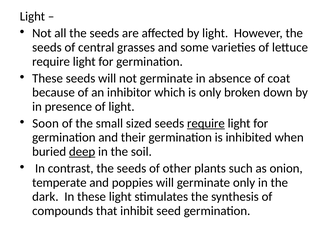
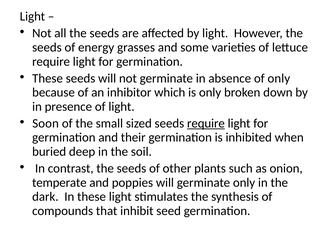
central: central -> energy (96, 47)
of coat: coat -> only (279, 78)
deep underline: present -> none (82, 151)
